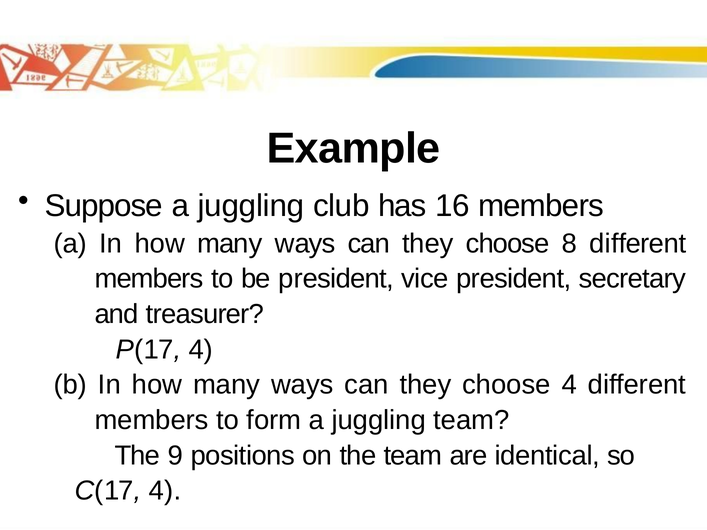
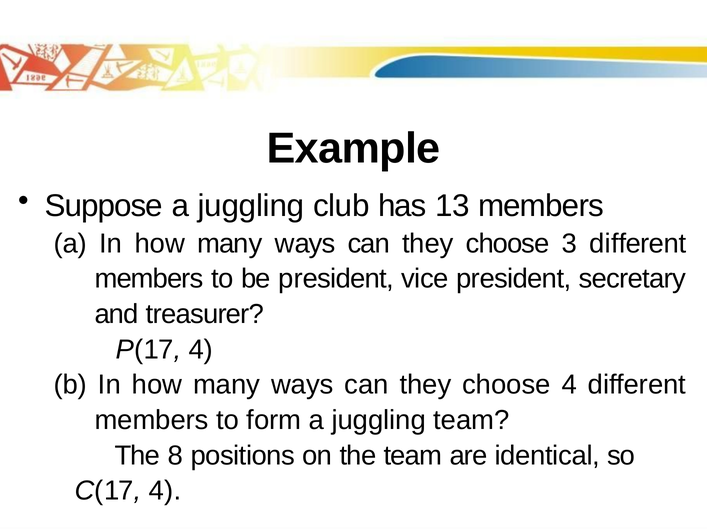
16: 16 -> 13 (453, 206)
8: 8 -> 3 (570, 244)
9: 9 -> 8 (175, 456)
